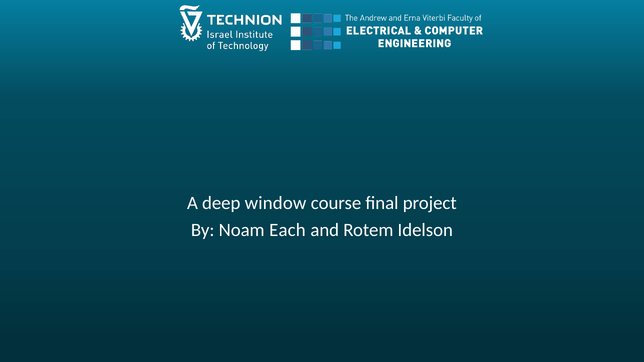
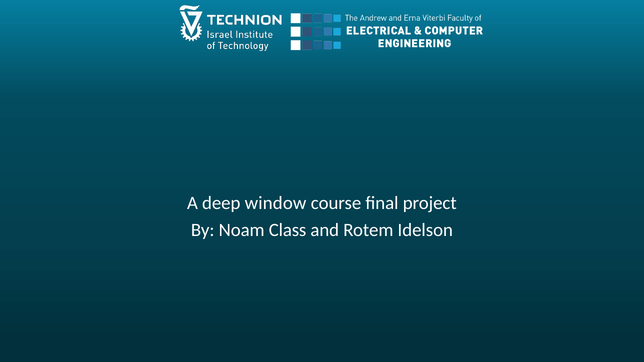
Each: Each -> Class (288, 230)
